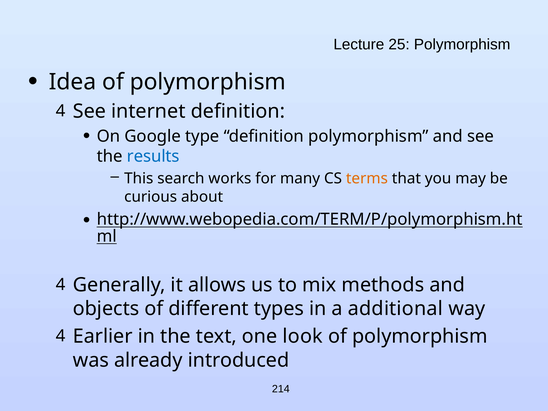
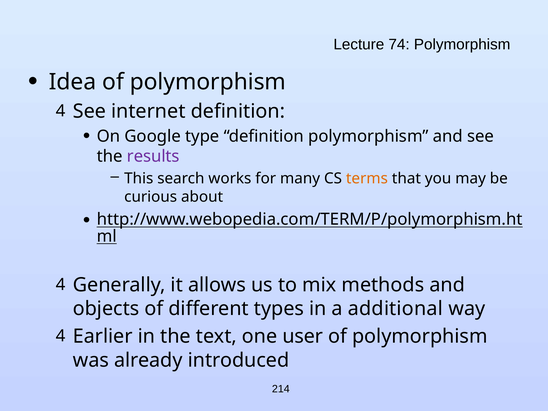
25: 25 -> 74 (399, 44)
results colour: blue -> purple (153, 156)
look: look -> user (303, 336)
